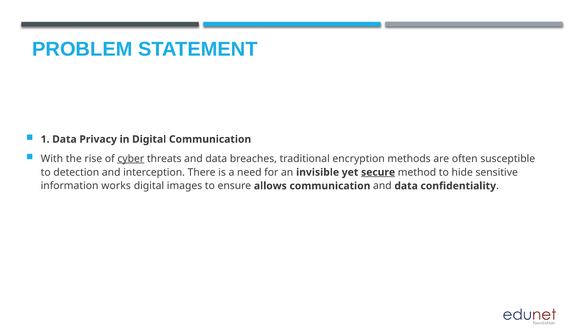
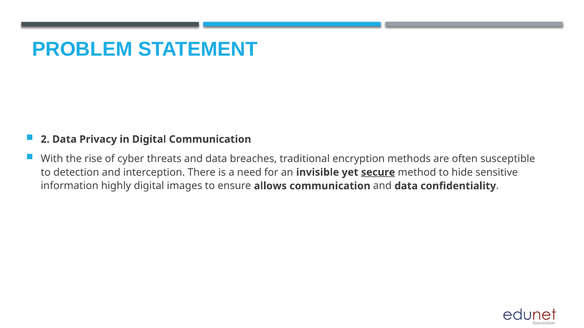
1: 1 -> 2 (45, 140)
cyber underline: present -> none (131, 159)
works: works -> highly (116, 186)
